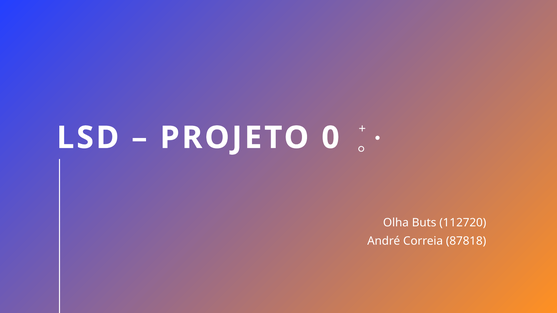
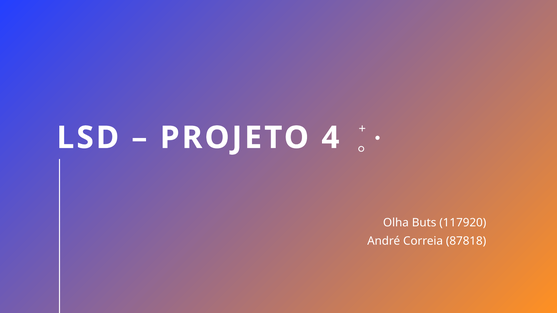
0: 0 -> 4 (330, 138)
112720: 112720 -> 117920 (463, 223)
